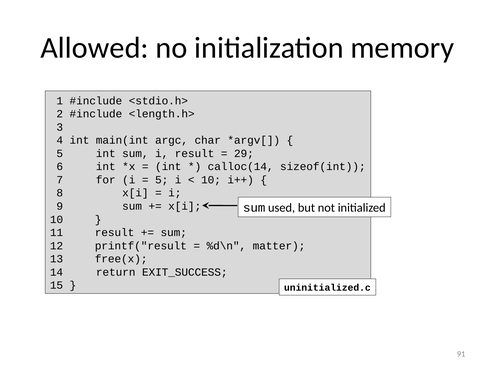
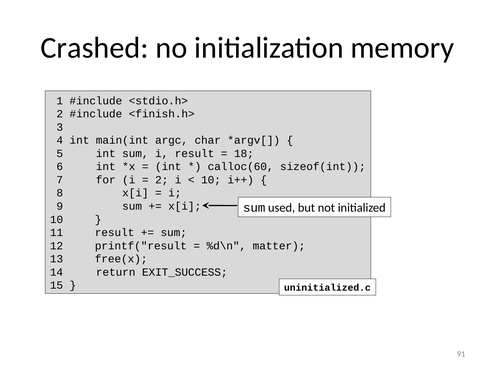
Allowed: Allowed -> Crashed (95, 48)
<length.h>: <length.h> -> <finish.h> (162, 114)
29: 29 -> 18 (244, 154)
calloc(14: calloc(14 -> calloc(60 (241, 167)
5: 5 -> 2 (162, 180)
